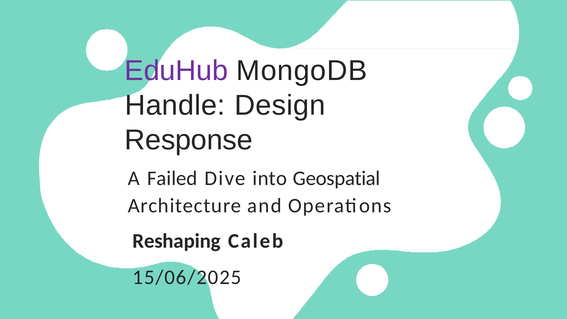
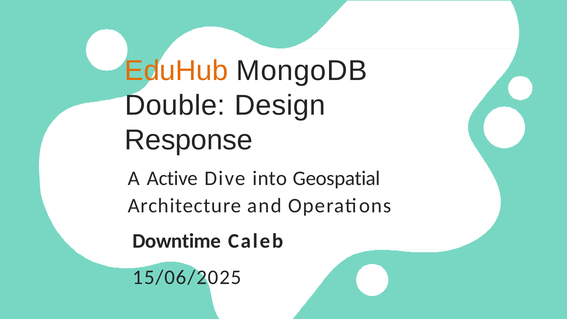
EduHub colour: purple -> orange (176, 71)
Handle: Handle -> Double (175, 105)
Failed: Failed -> Active (172, 178)
Reshaping: Reshaping -> Downtime (177, 241)
